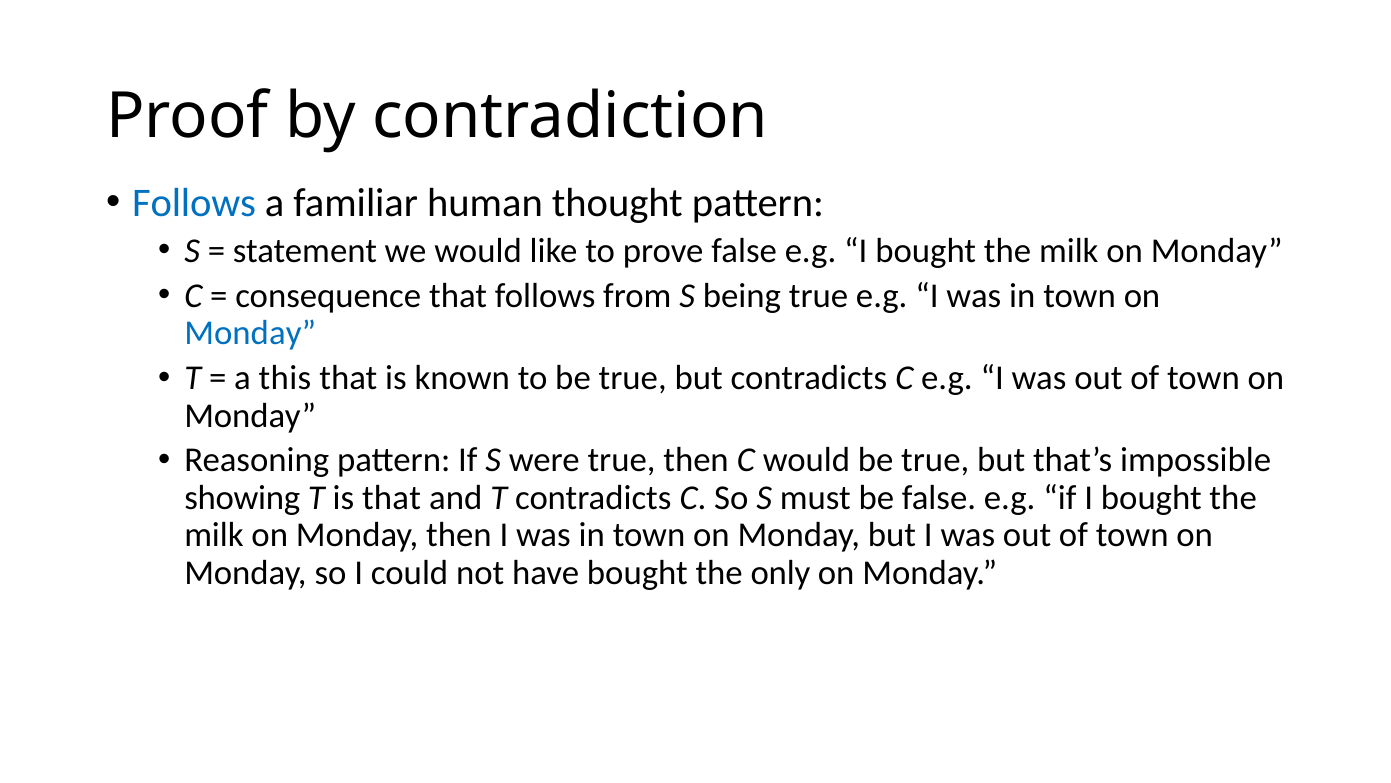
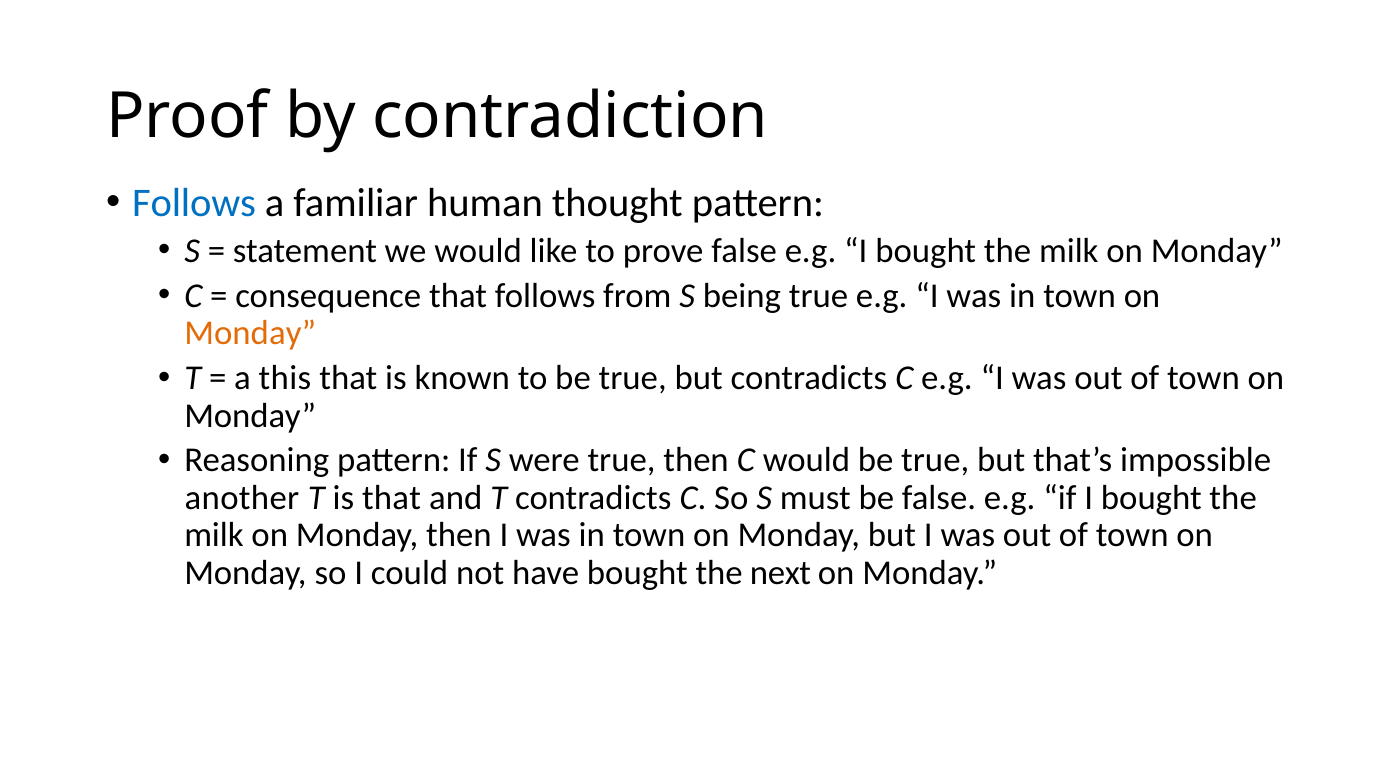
Monday colour: blue -> orange (250, 333)
showing: showing -> another (242, 498)
only: only -> next (781, 573)
